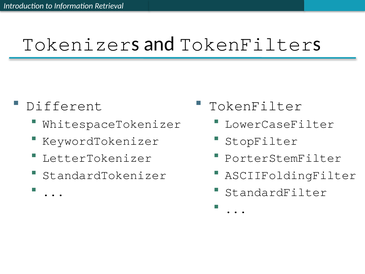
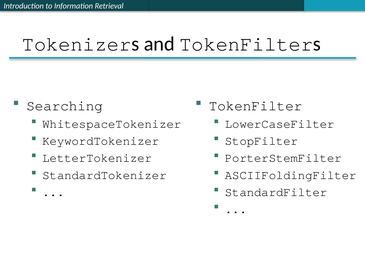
Different: Different -> Searching (65, 106)
